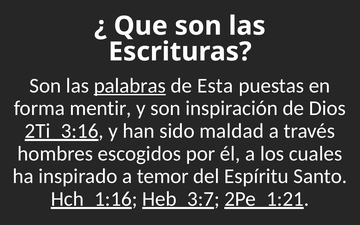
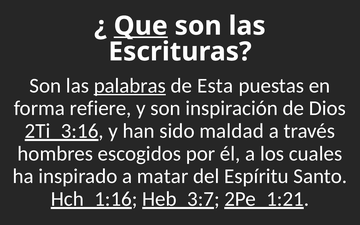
Que underline: none -> present (141, 26)
mentir: mentir -> refiere (101, 108)
temor: temor -> matar (163, 176)
